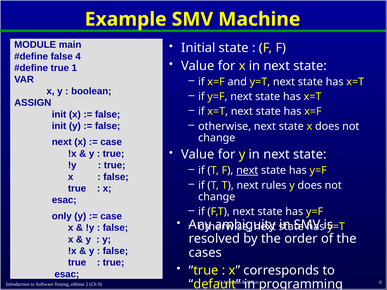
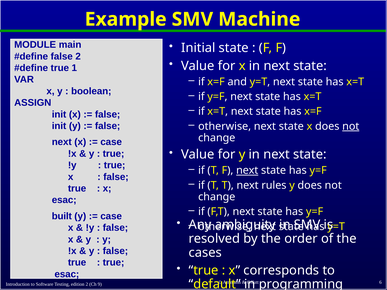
false 4: 4 -> 2 (78, 56)
not underline: none -> present (351, 126)
only: only -> built (62, 216)
